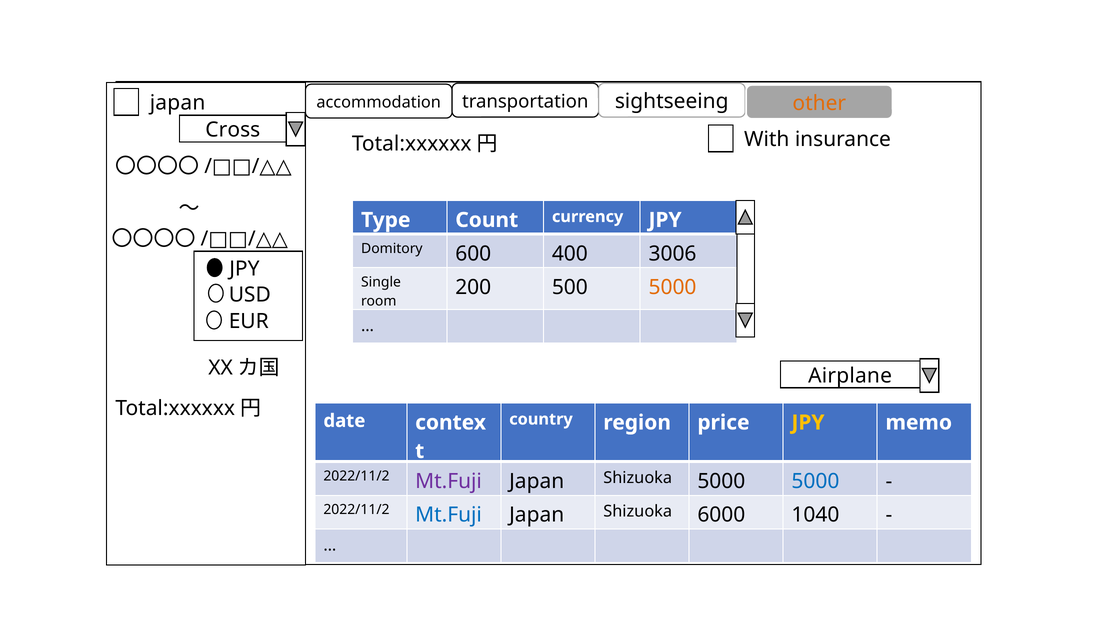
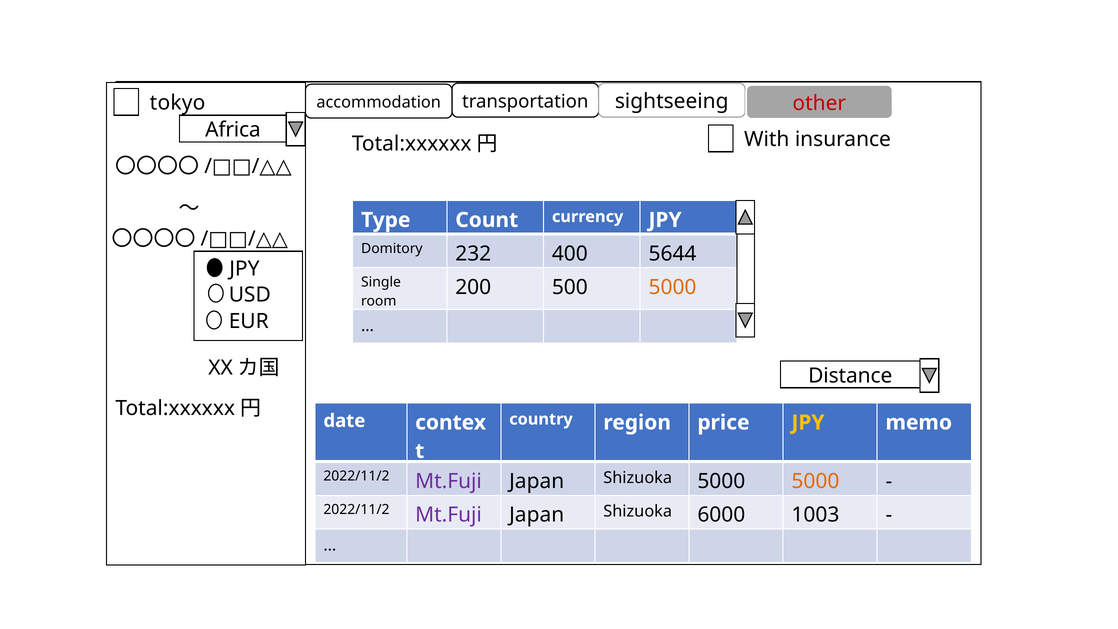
japan: japan -> tokyo (178, 103)
other colour: orange -> red (819, 103)
Cross: Cross -> Africa (233, 130)
600: 600 -> 232 (473, 254)
3006: 3006 -> 5644 (673, 254)
Airplane: Airplane -> Distance (850, 376)
5000 colour: blue -> orange (815, 481)
Mt.Fuji colour: blue -> purple (449, 515)
1040: 1040 -> 1003 (815, 515)
